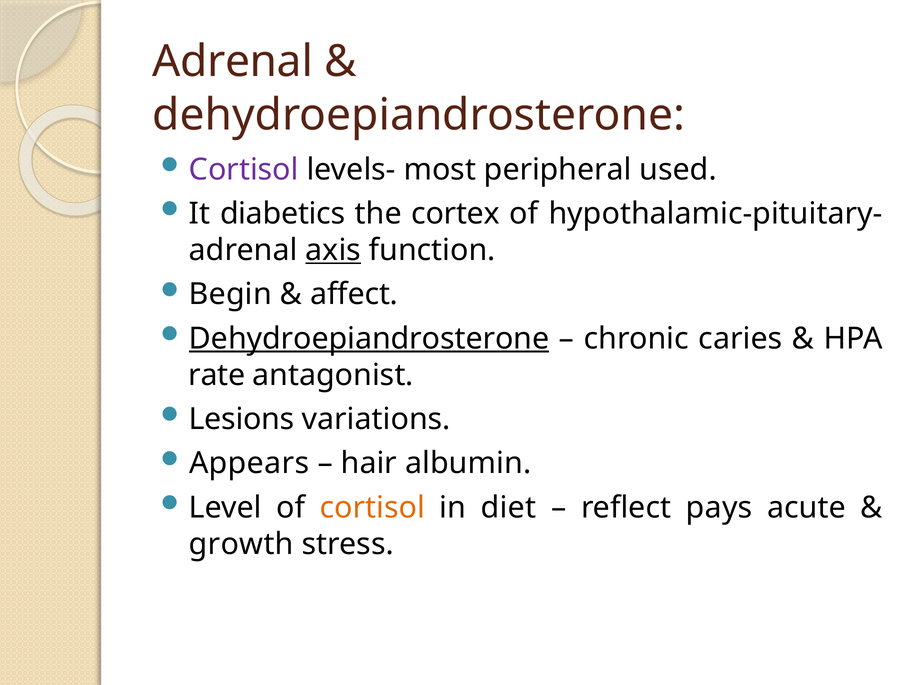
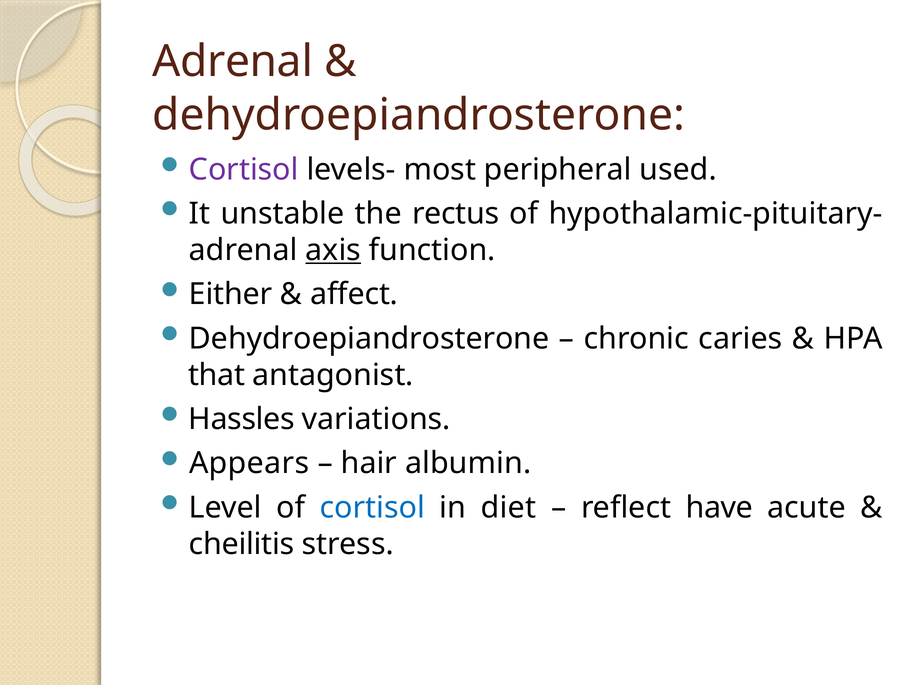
diabetics: diabetics -> unstable (282, 214)
cortex: cortex -> rectus (456, 214)
Begin: Begin -> Either (231, 294)
Dehydroepiandrosterone underline: present -> none (369, 338)
rate: rate -> that (217, 375)
Lesions: Lesions -> Hassles (242, 419)
cortisol colour: orange -> blue (372, 507)
pays: pays -> have (719, 507)
growth: growth -> cheilitis (242, 544)
